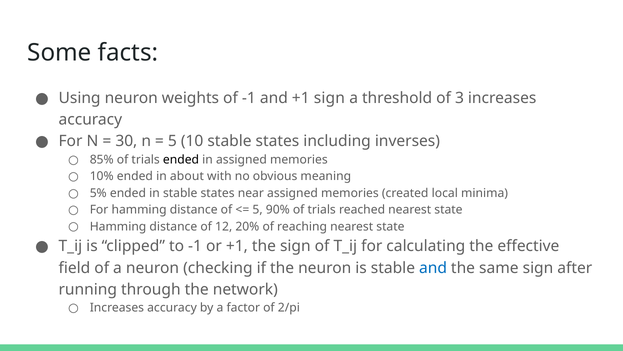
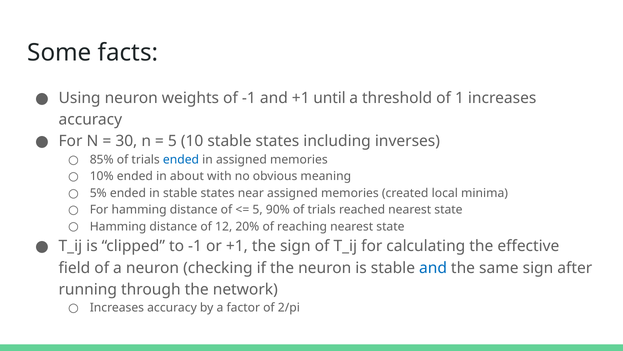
+1 sign: sign -> until (330, 98)
3: 3 -> 1 (459, 98)
ended colour: black -> blue (181, 159)
